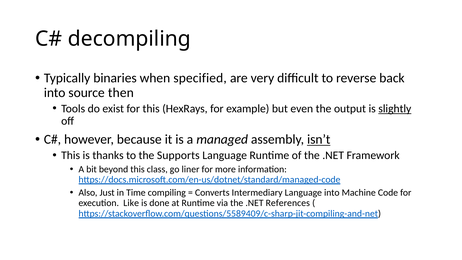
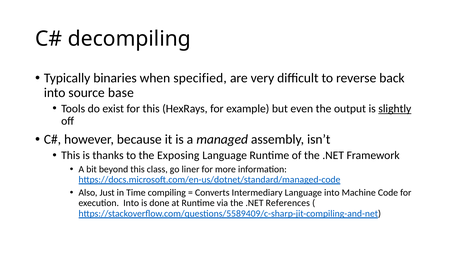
then: then -> base (121, 93)
isn’t underline: present -> none (319, 139)
Supports: Supports -> Exposing (178, 155)
execution Like: Like -> Into (131, 203)
